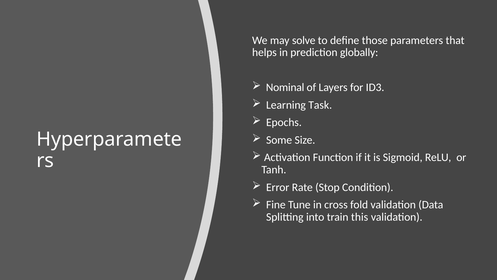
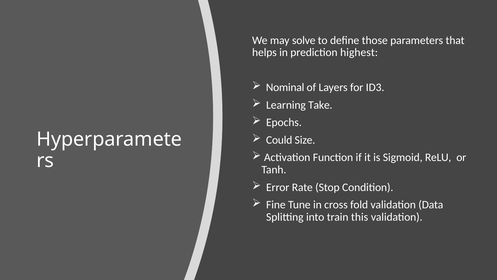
globally: globally -> highest (359, 52)
Task: Task -> Take (320, 105)
Some: Some -> Could (279, 140)
